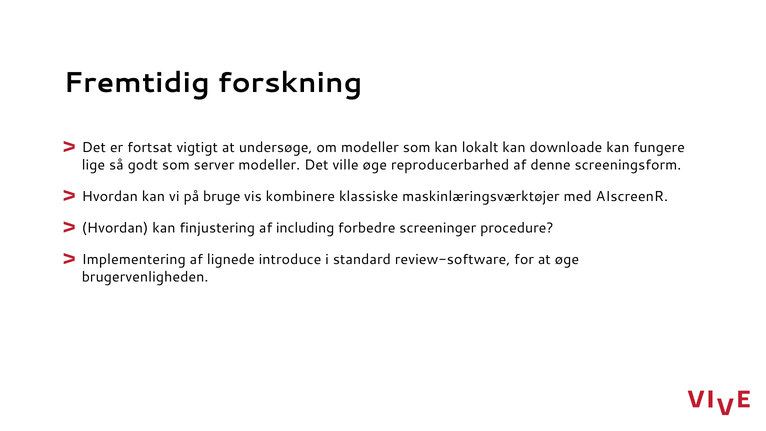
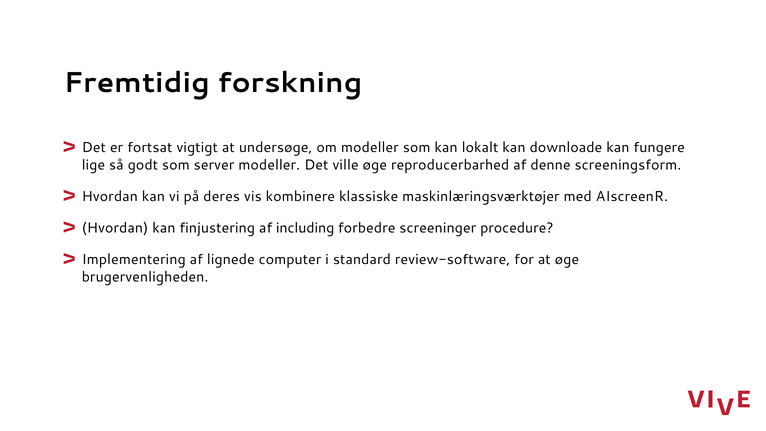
bruge: bruge -> deres (222, 196)
introduce: introduce -> computer (290, 260)
